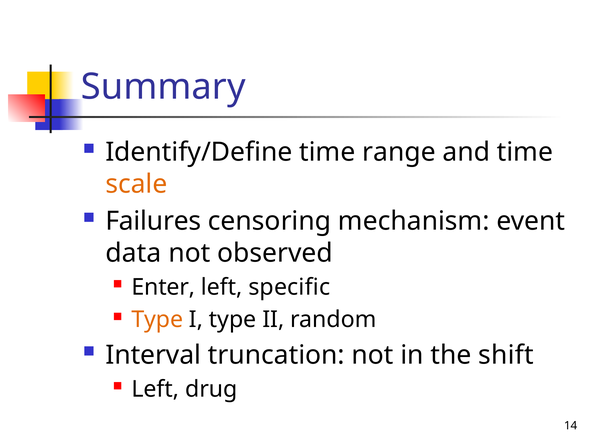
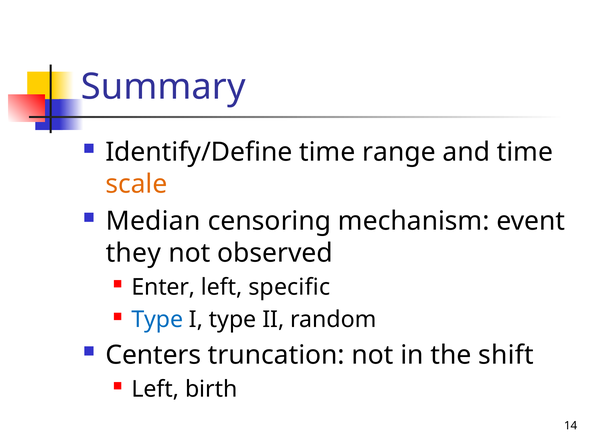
Failures: Failures -> Median (153, 221)
data: data -> they (133, 253)
Type colour: orange -> blue (157, 320)
Interval: Interval -> Centers (153, 355)
drug: drug -> birth (211, 389)
